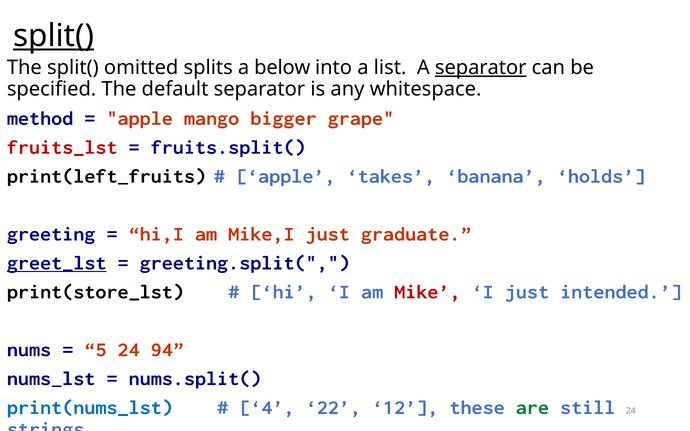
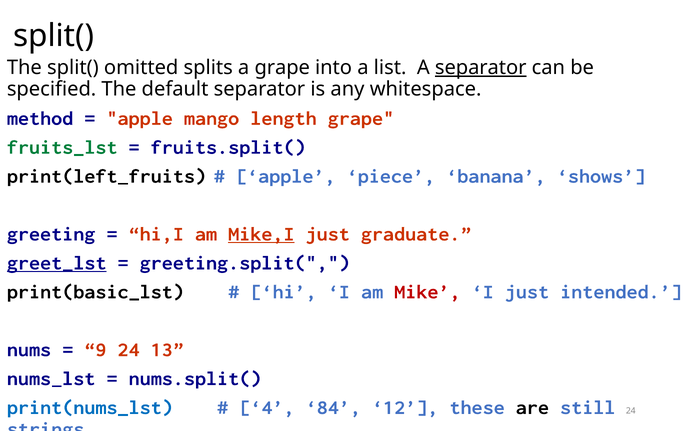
split( underline: present -> none (54, 36)
a below: below -> grape (282, 68)
bigger: bigger -> length (283, 118)
fruits_lst colour: red -> green (62, 147)
takes: takes -> piece (391, 176)
holds: holds -> shows (601, 176)
Mike,I underline: none -> present (261, 234)
print(store_lst: print(store_lst -> print(basic_lst (95, 292)
5: 5 -> 9 (95, 350)
94: 94 -> 13 (167, 350)
22: 22 -> 84 (333, 408)
are colour: green -> black (532, 408)
